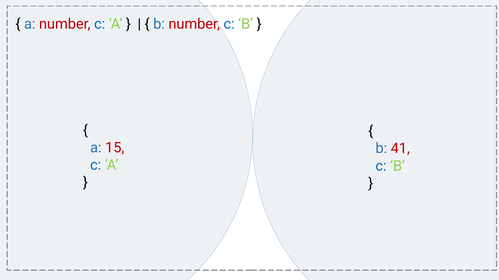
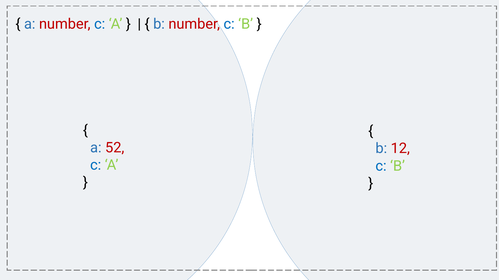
15: 15 -> 52 (115, 148)
41: 41 -> 12 (400, 149)
